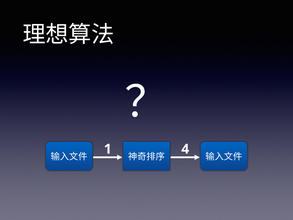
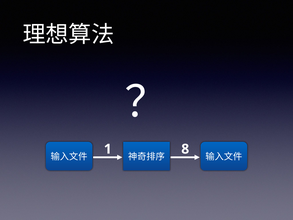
4: 4 -> 8 (185, 149)
